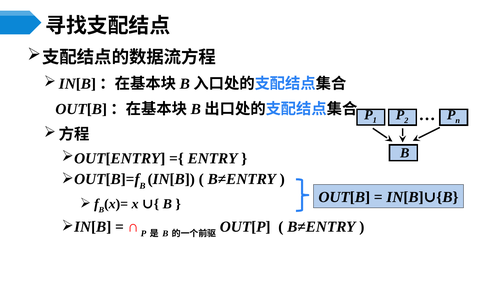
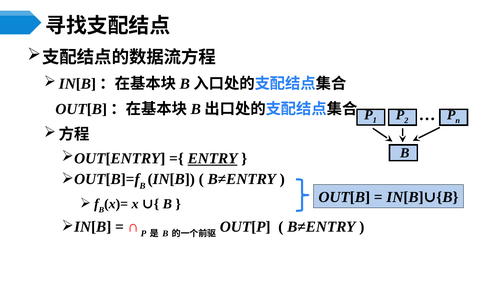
ENTRY underline: none -> present (213, 158)
